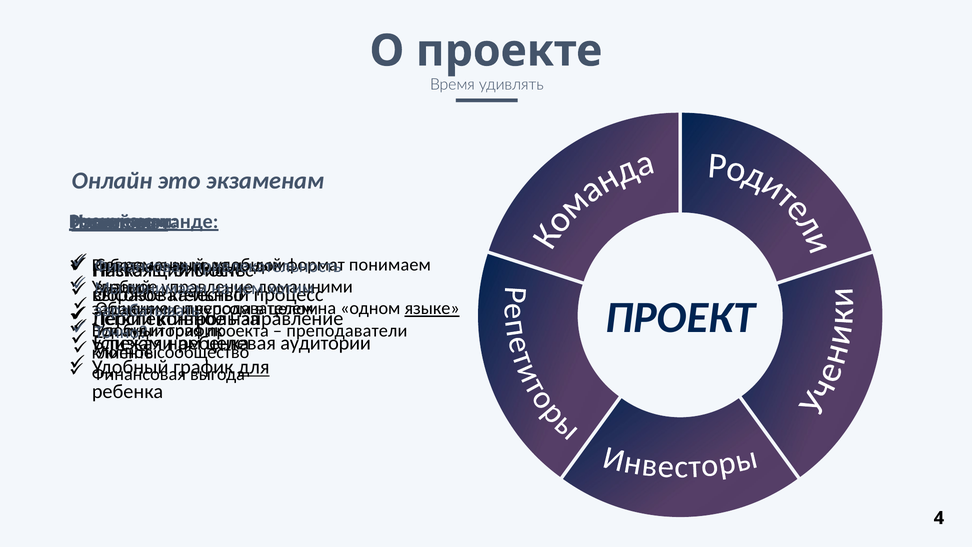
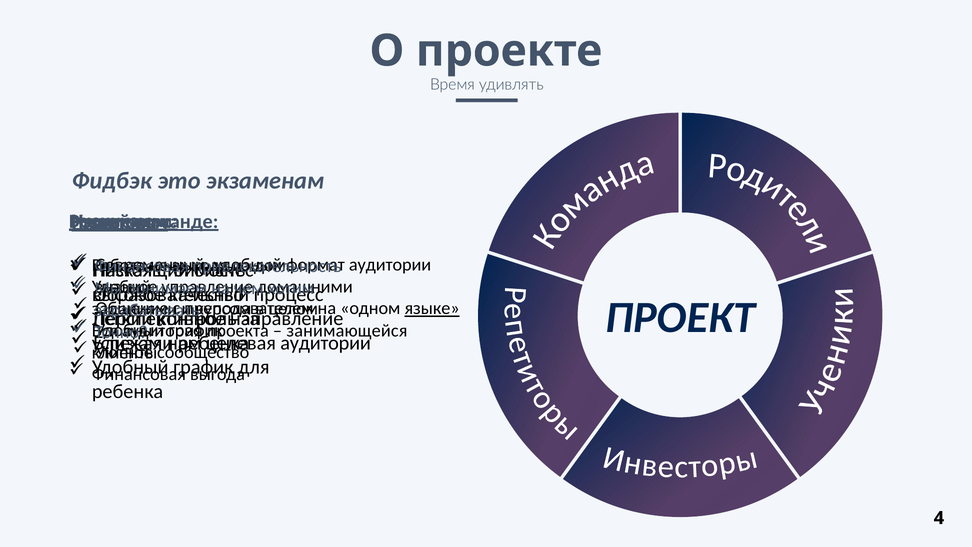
Онлайн: Онлайн -> Фидбэк (112, 181)
понимаем: понимаем -> аудитории (390, 264)
преподаватели: преподаватели -> занимающейся (347, 330)
для underline: present -> none (254, 367)
